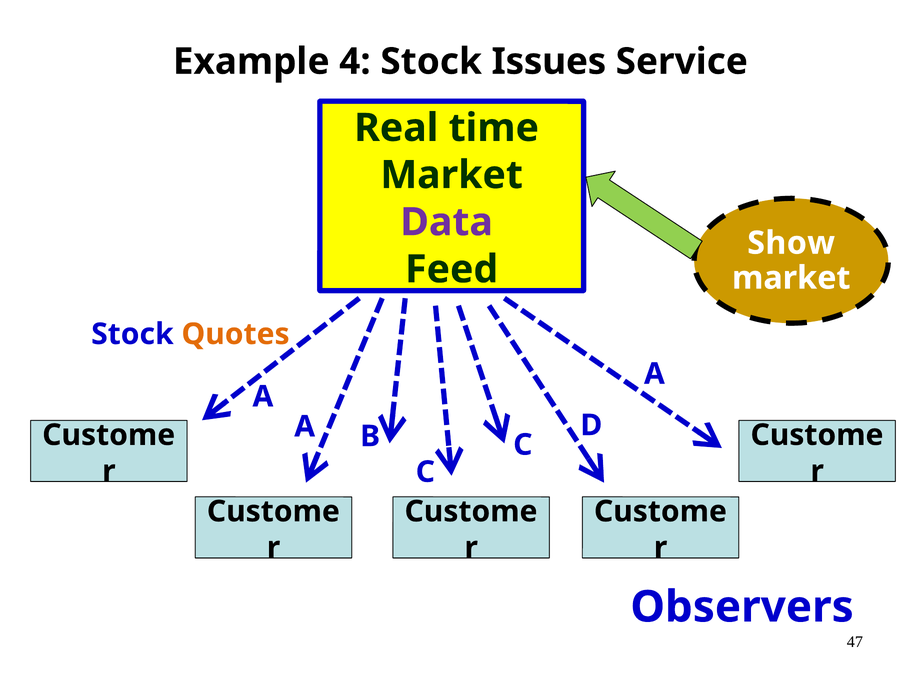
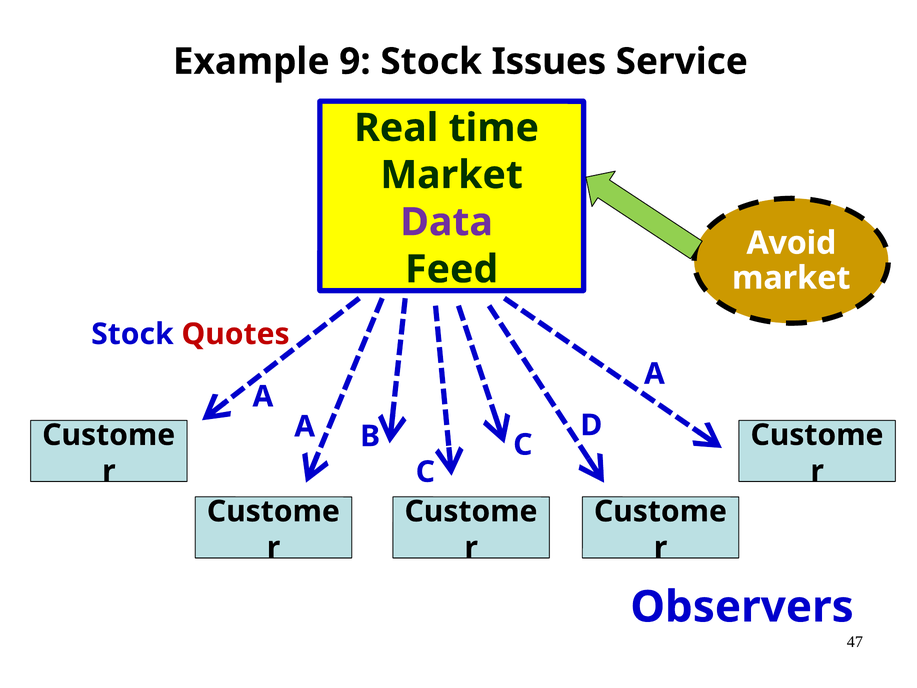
4: 4 -> 9 (355, 62)
Show: Show -> Avoid (791, 243)
Quotes colour: orange -> red (236, 334)
